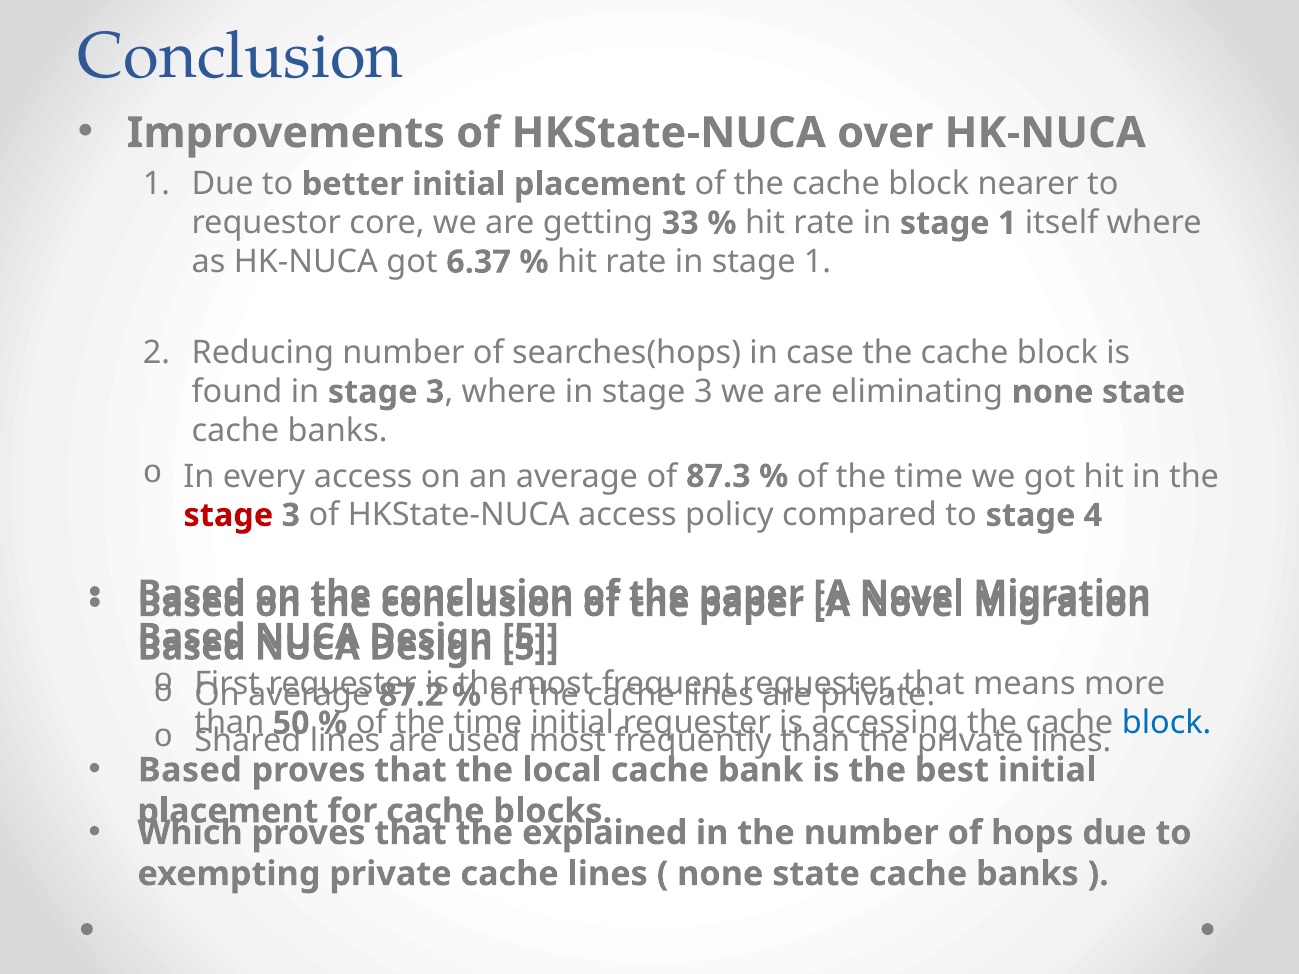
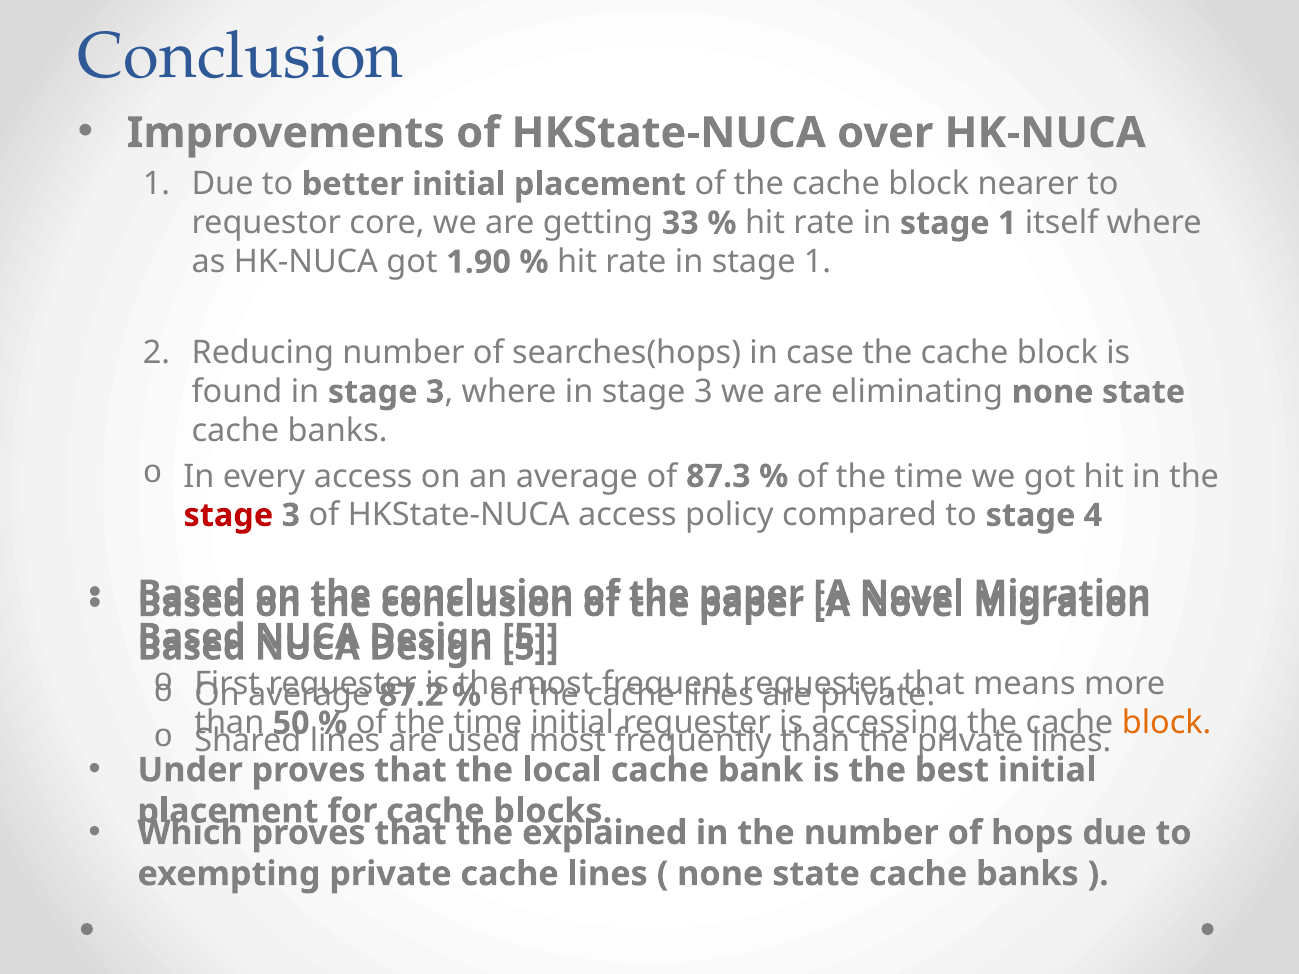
6.37: 6.37 -> 1.90 (479, 262)
block colour: blue -> orange (1167, 723)
Based: Based -> Under (190, 770)
